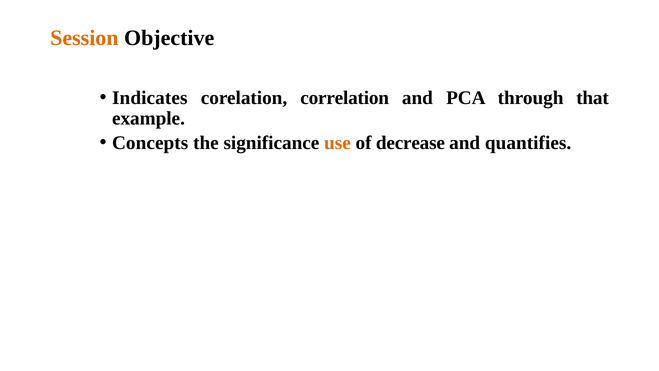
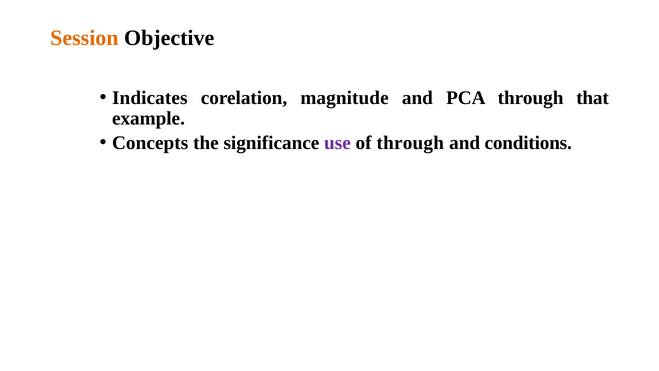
correlation: correlation -> magnitude (345, 98)
use colour: orange -> purple (337, 143)
of decrease: decrease -> through (410, 143)
quantifies: quantifies -> conditions (528, 143)
